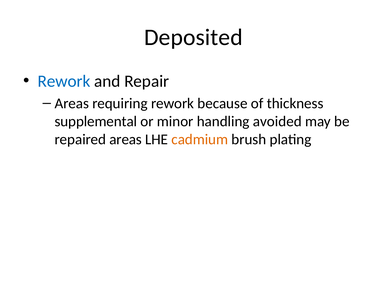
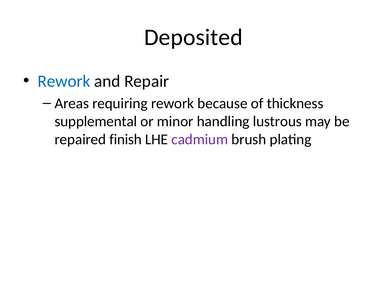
avoided: avoided -> lustrous (277, 121)
repaired areas: areas -> finish (126, 140)
cadmium colour: orange -> purple (200, 140)
